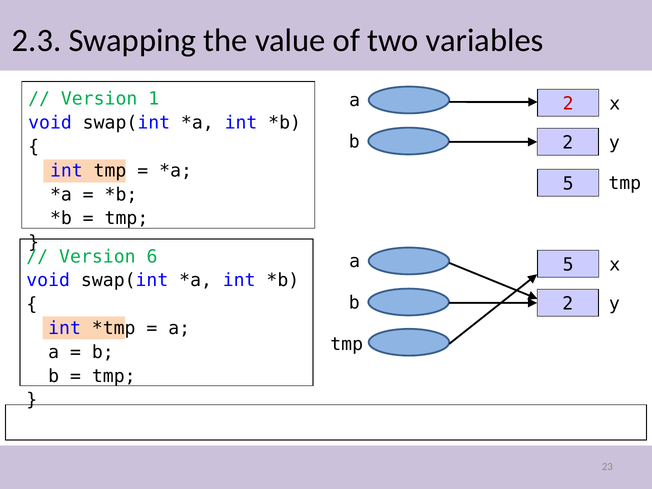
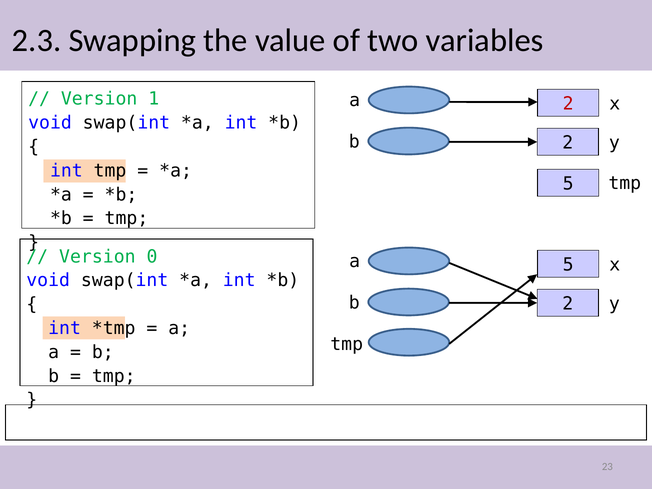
6: 6 -> 0 (152, 257)
